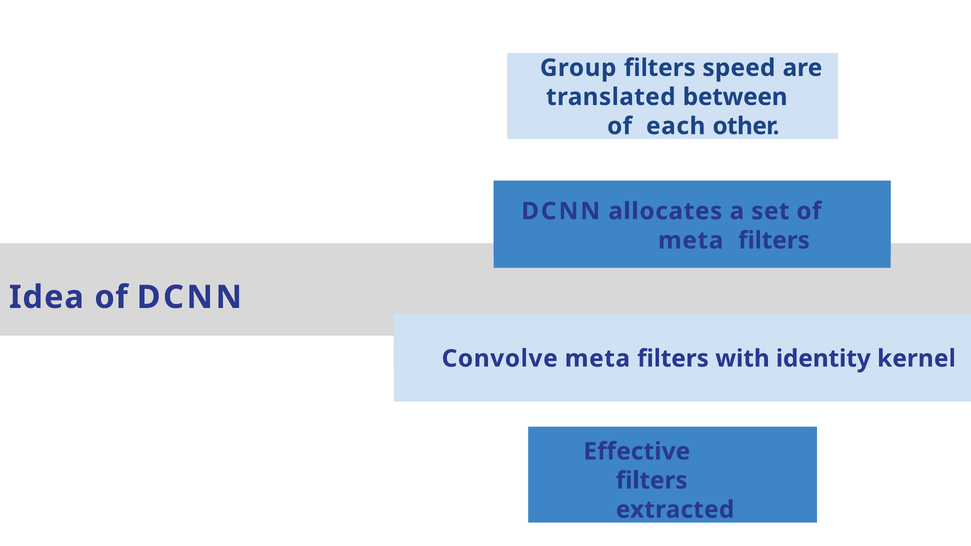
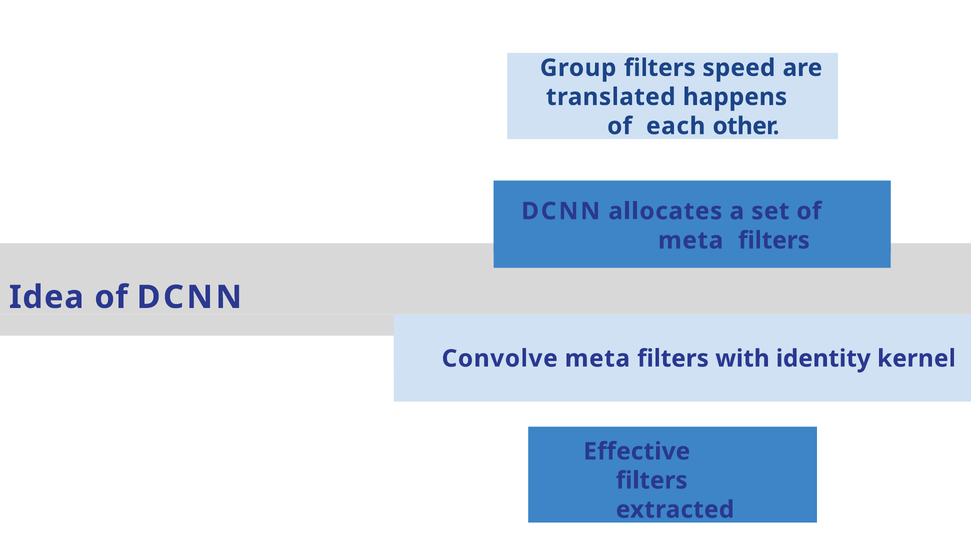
between: between -> happens (735, 97)
